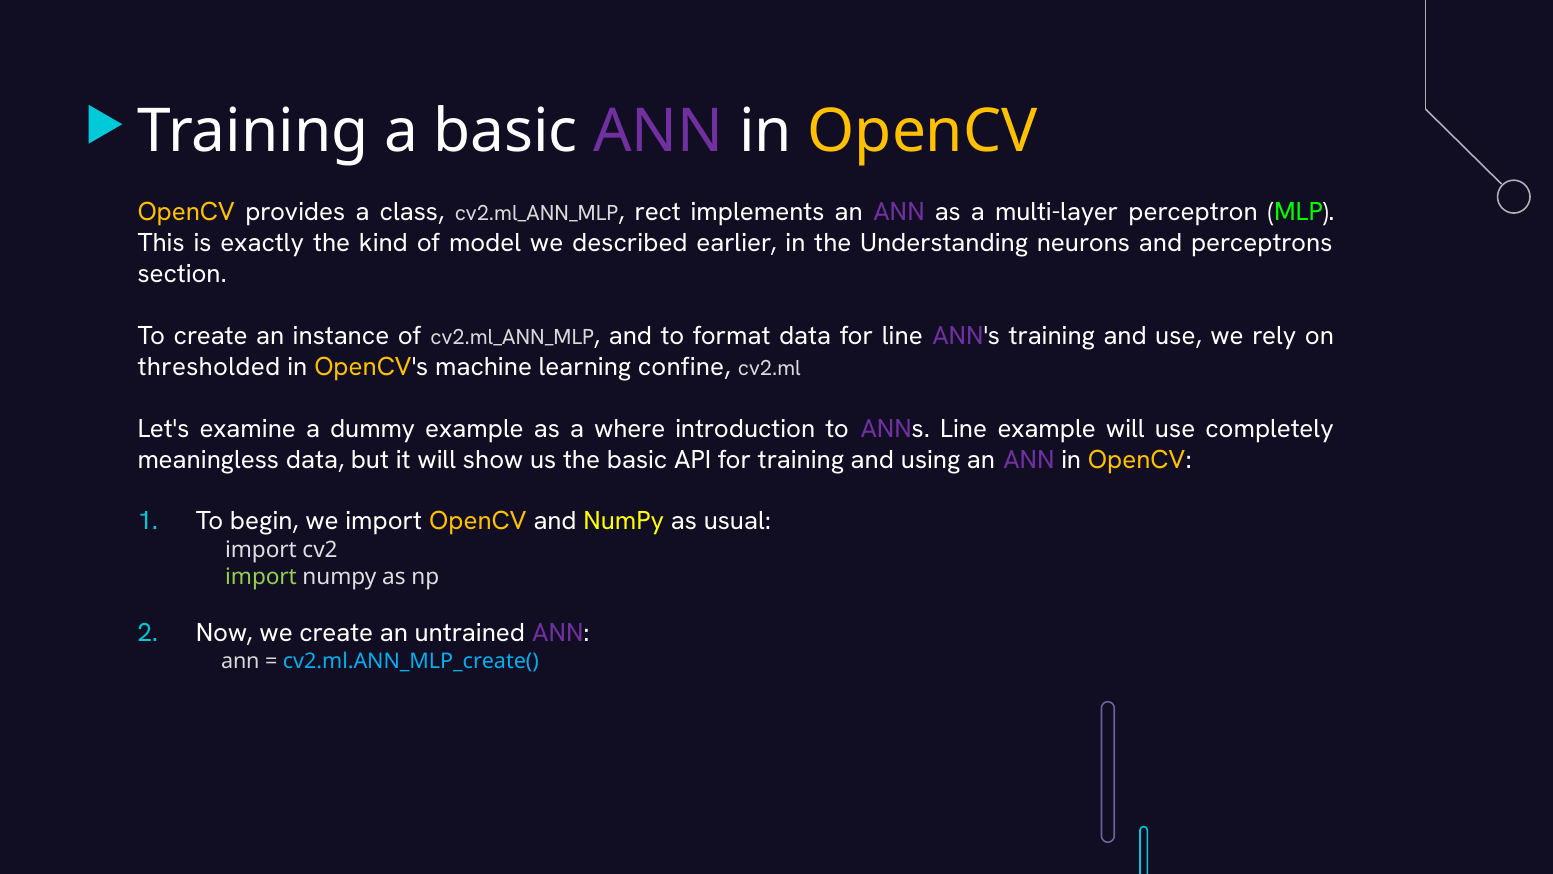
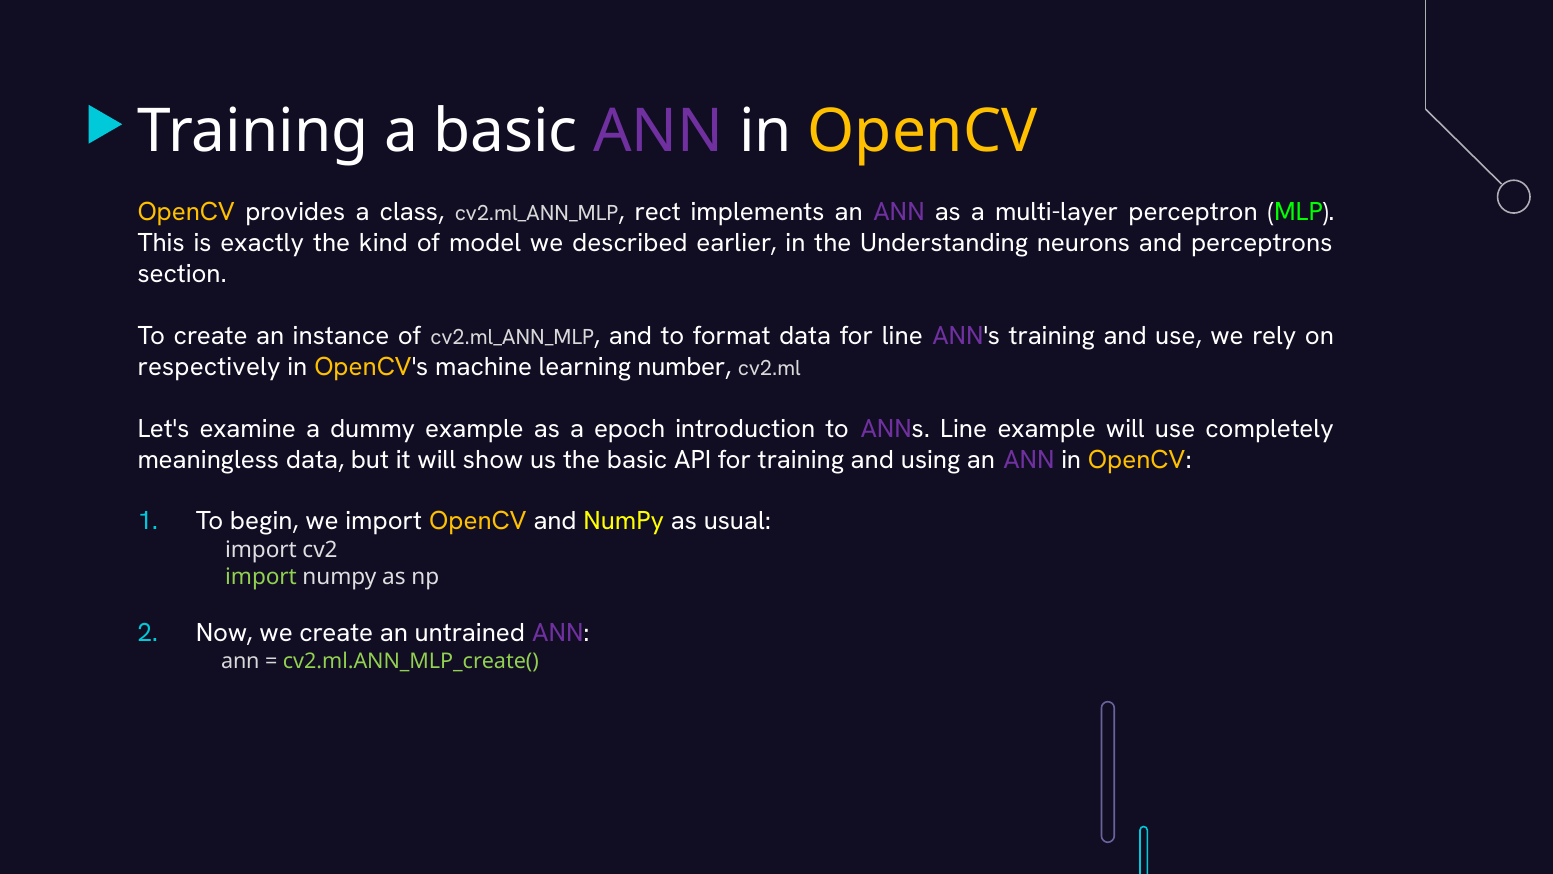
thresholded: thresholded -> respectively (209, 367)
confine: confine -> number (684, 367)
where: where -> epoch (630, 428)
cv2.ml.ANN_MLP_create( colour: light blue -> light green (411, 661)
